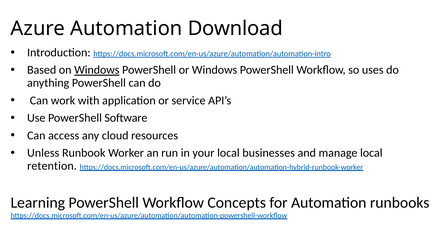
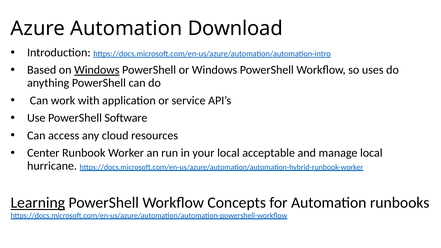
Unless: Unless -> Center (43, 153)
businesses: businesses -> acceptable (269, 153)
retention: retention -> hurricane (52, 166)
Learning underline: none -> present (38, 203)
